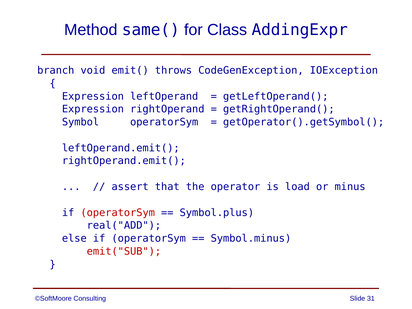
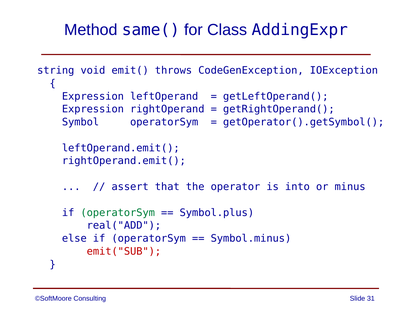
branch: branch -> string (56, 70)
load: load -> into (297, 187)
operatorSym colour: red -> green (118, 213)
